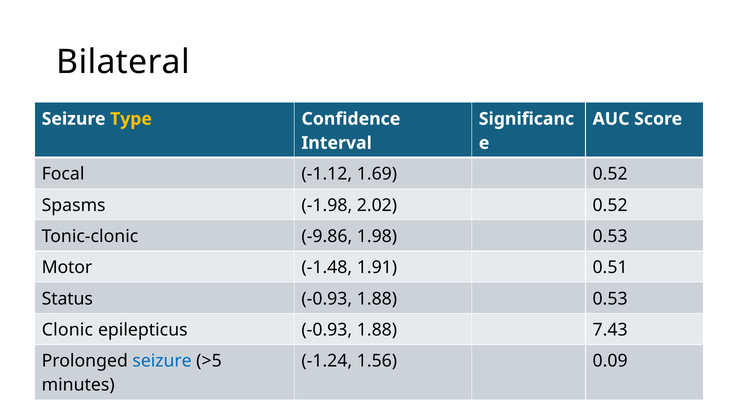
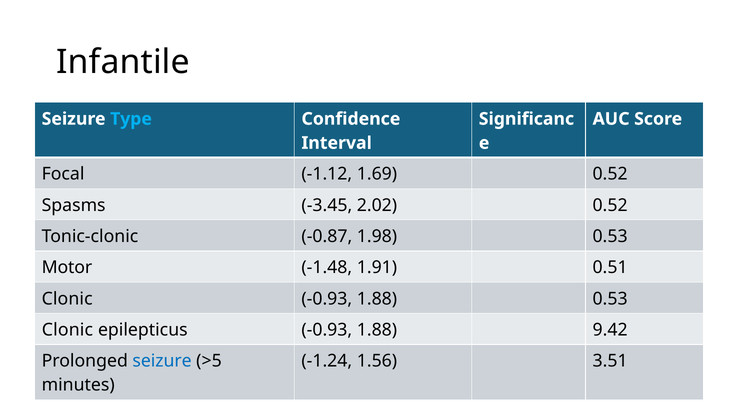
Bilateral: Bilateral -> Infantile (123, 62)
Type colour: yellow -> light blue (131, 119)
-1.98: -1.98 -> -3.45 (327, 205)
-9.86: -9.86 -> -0.87 (327, 237)
Status: Status -> Clonic (67, 299)
7.43: 7.43 -> 9.42 (610, 330)
0.09: 0.09 -> 3.51 (610, 361)
